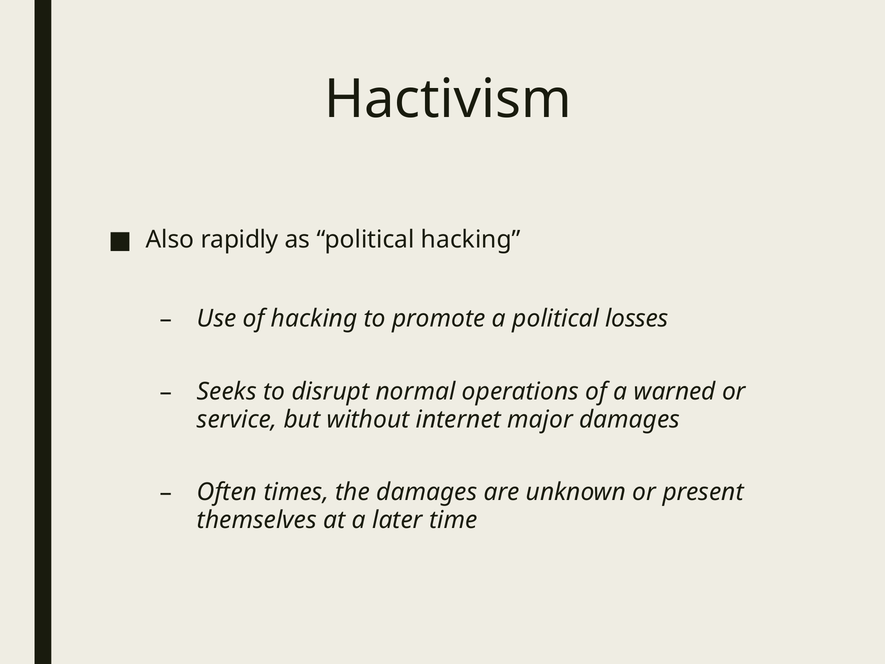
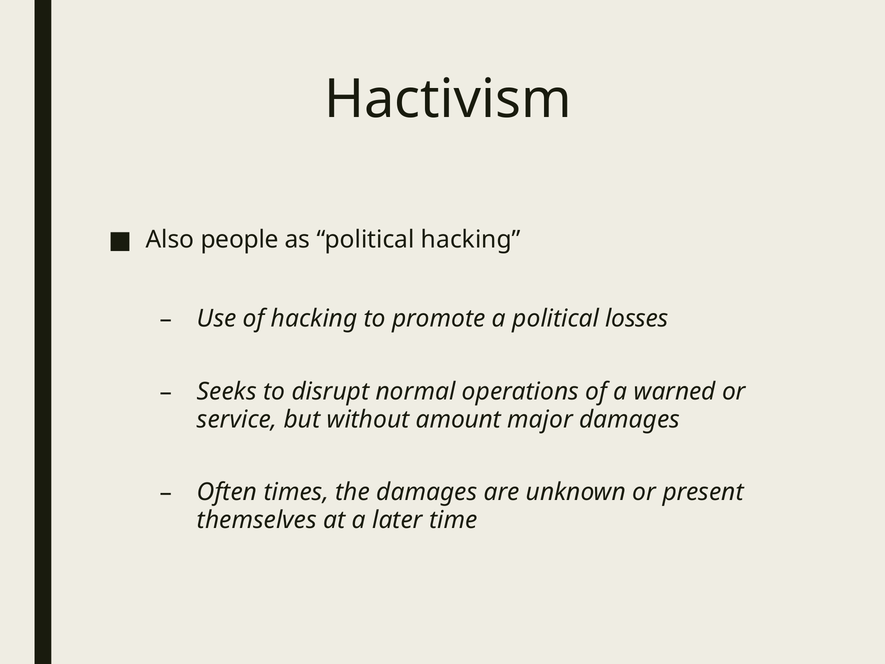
rapidly: rapidly -> people (240, 240)
internet: internet -> amount (459, 419)
